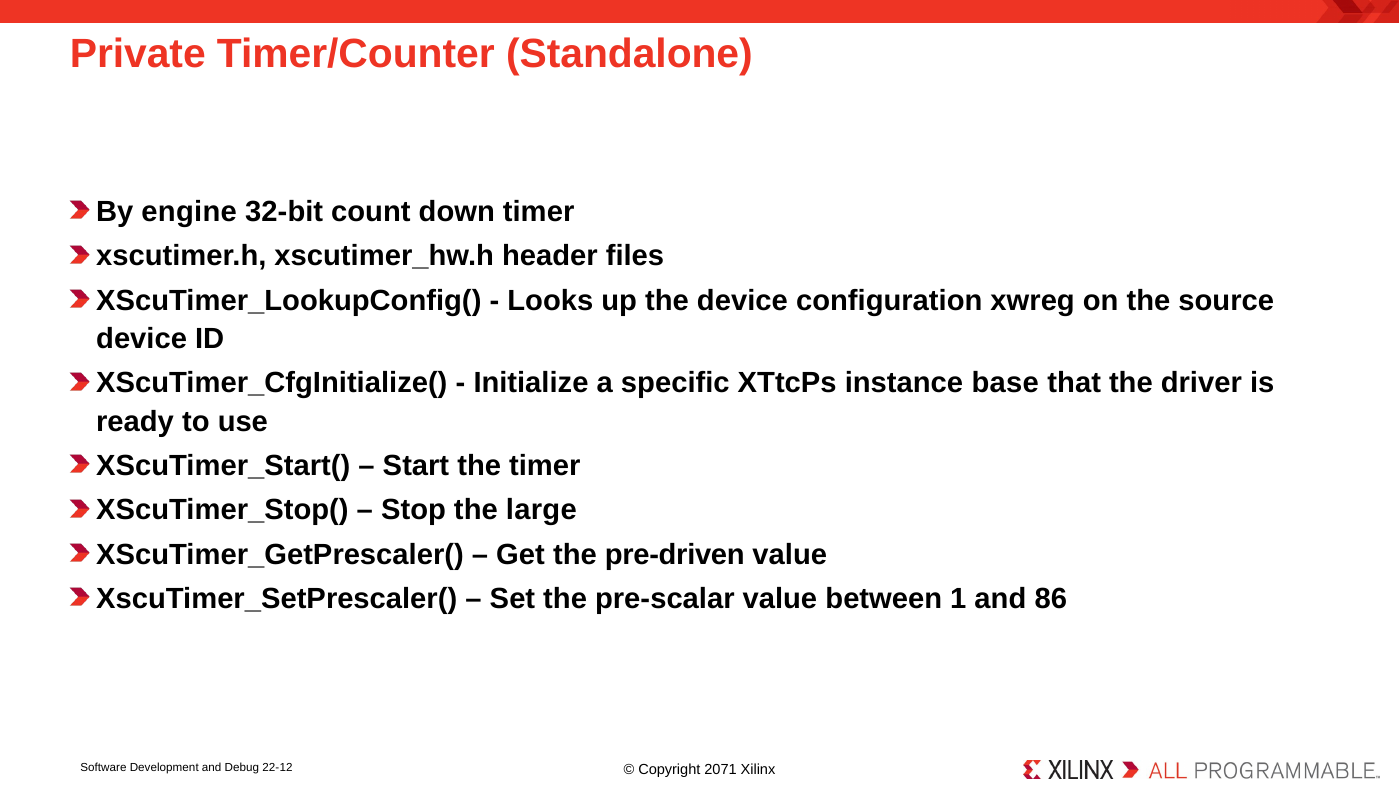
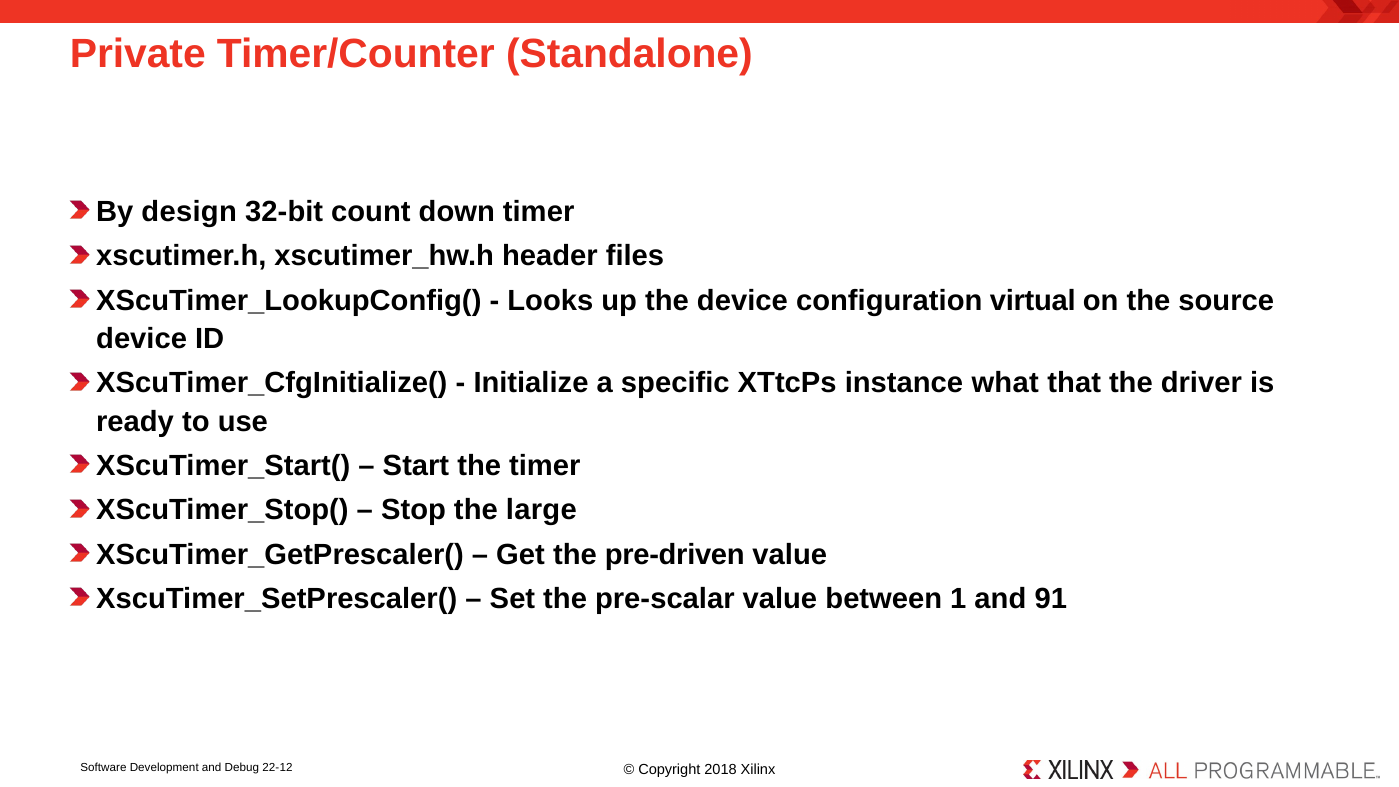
engine: engine -> design (189, 212)
xwreg: xwreg -> virtual (1033, 301)
base: base -> what (1005, 383)
86: 86 -> 91 (1051, 599)
2071: 2071 -> 2018 (721, 770)
